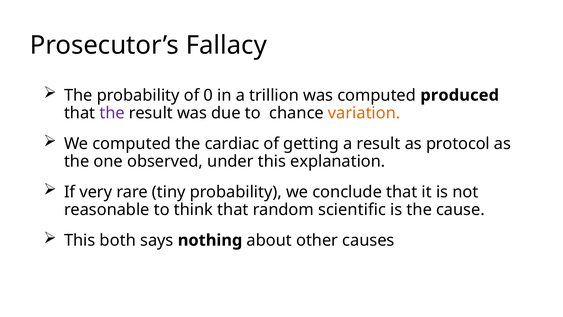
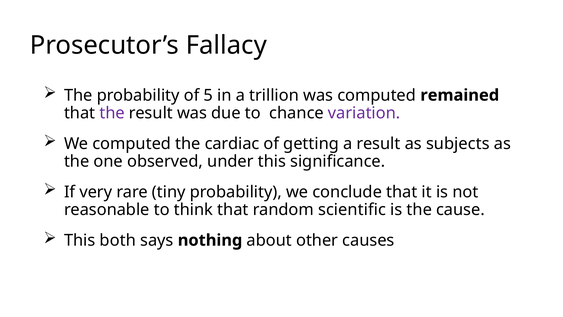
0: 0 -> 5 (208, 95)
produced: produced -> remained (460, 95)
variation colour: orange -> purple (364, 113)
protocol: protocol -> subjects (458, 143)
explanation: explanation -> significance (338, 161)
